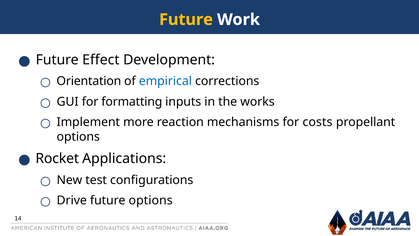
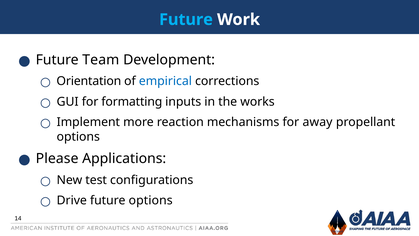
Future colour: yellow -> light blue (186, 20)
Effect: Effect -> Team (101, 60)
costs: costs -> away (318, 122)
Rocket: Rocket -> Please (57, 158)
